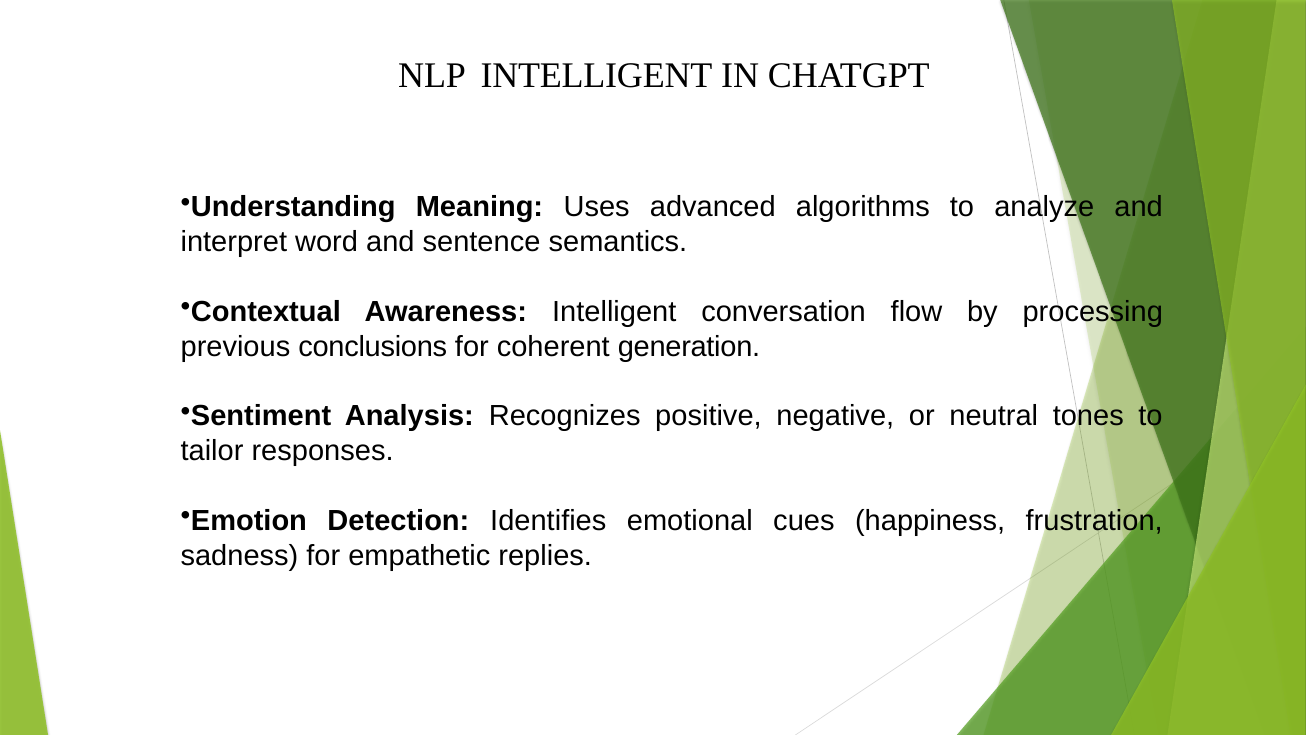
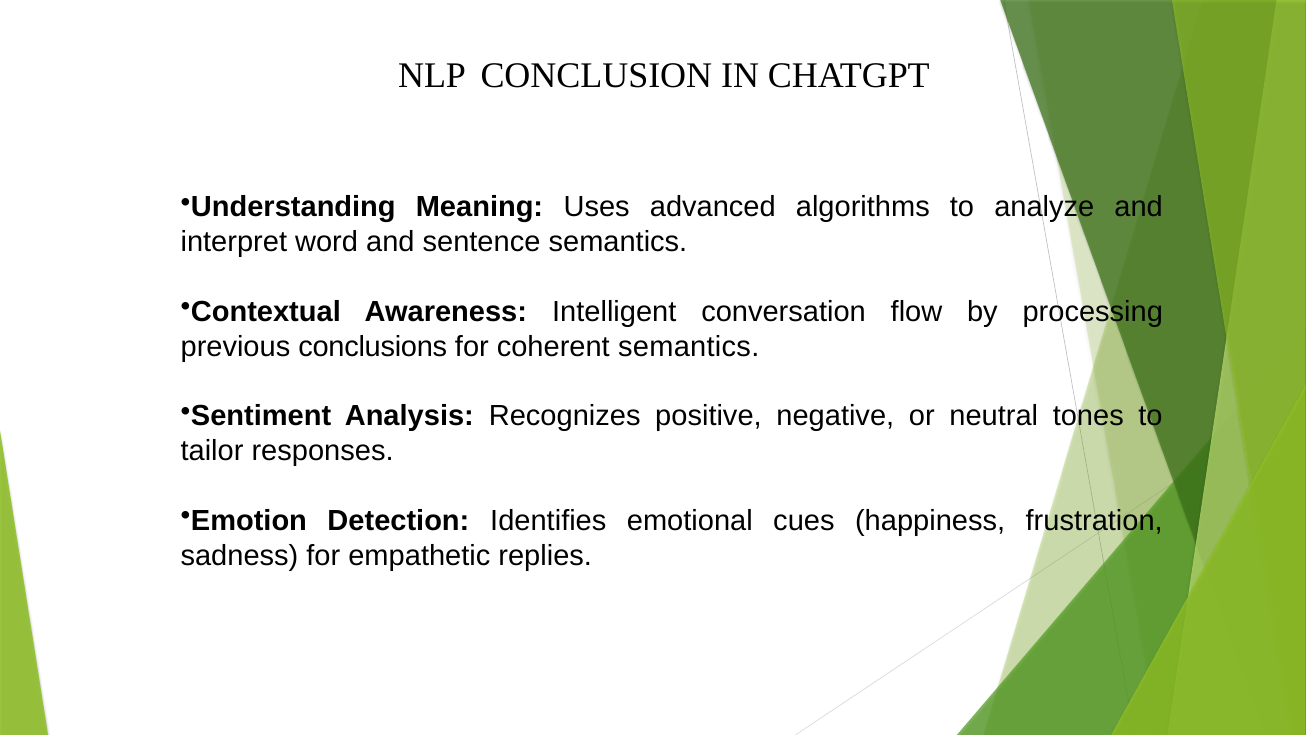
NLP INTELLIGENT: INTELLIGENT -> CONCLUSION (596, 76)
coherent generation: generation -> semantics (689, 346)
